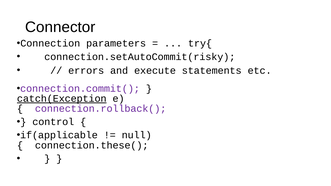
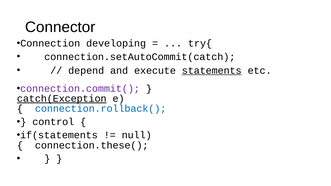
parameters: parameters -> developing (116, 43)
connection.setAutoCommit(risky: connection.setAutoCommit(risky -> connection.setAutoCommit(catch (140, 57)
errors: errors -> depend (86, 71)
statements underline: none -> present (212, 71)
connection.rollback( colour: purple -> blue (101, 109)
if(applicable: if(applicable -> if(statements (59, 135)
